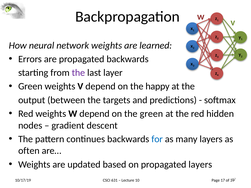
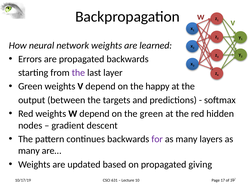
for colour: blue -> purple (157, 139)
often: often -> many (29, 151)
propagated layers: layers -> giving (200, 165)
